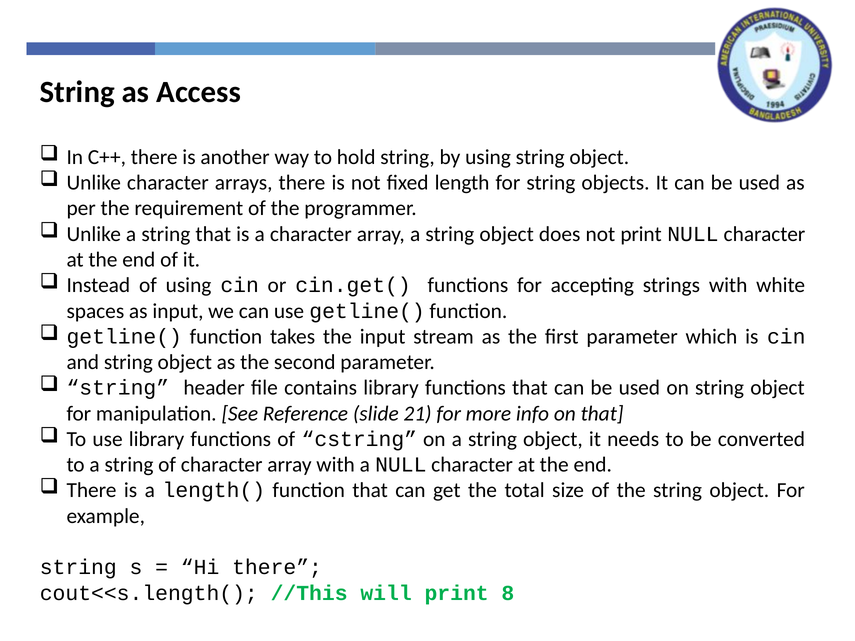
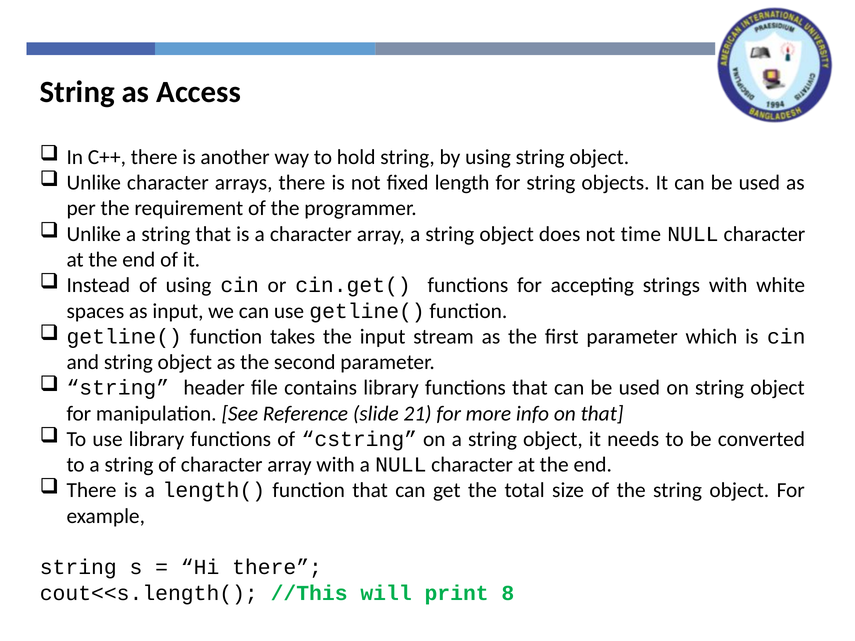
not print: print -> time (641, 234)
